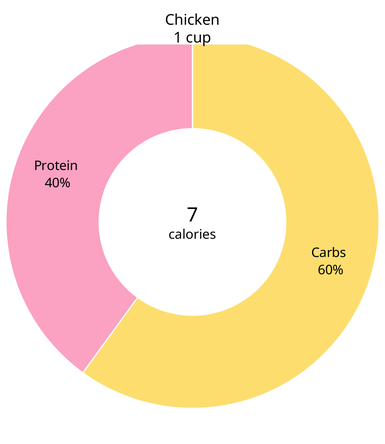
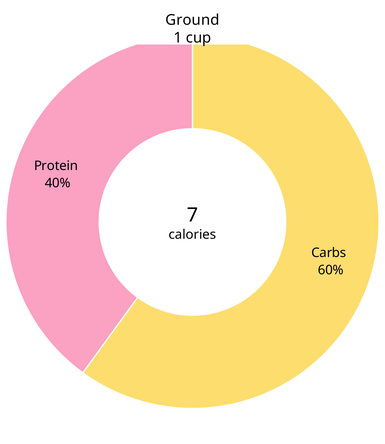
Chicken: Chicken -> Ground (192, 20)
